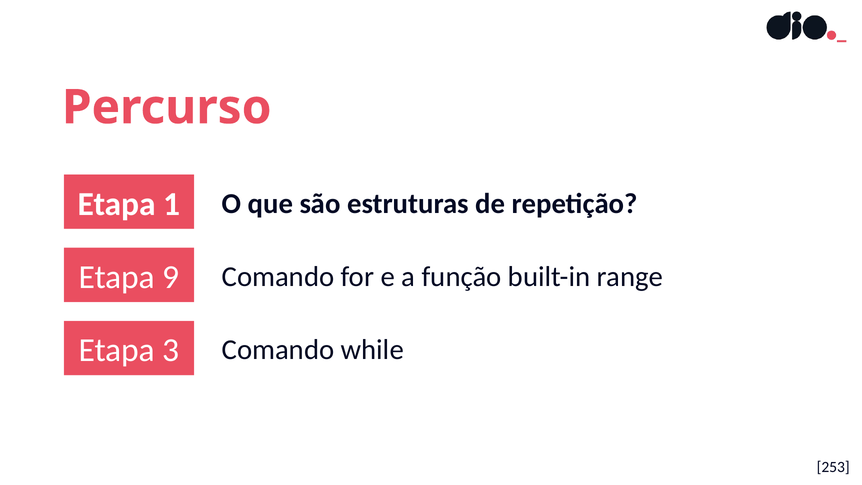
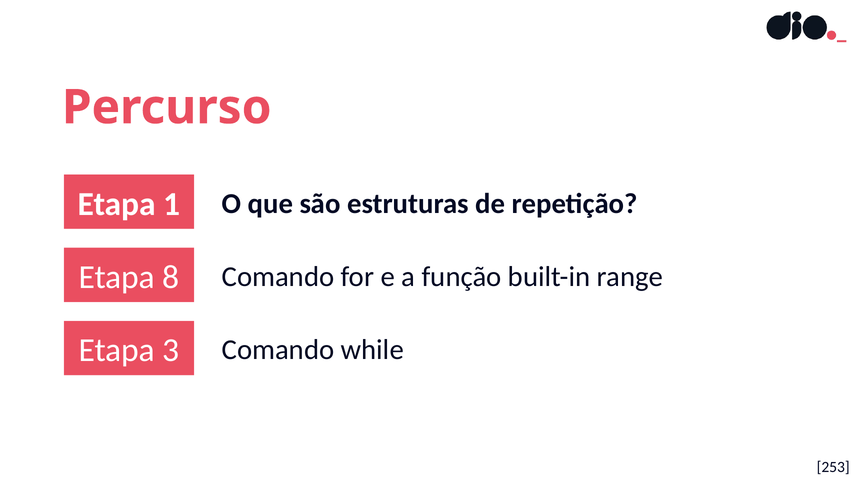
9: 9 -> 8 (171, 277)
